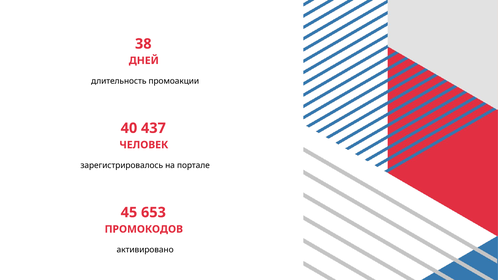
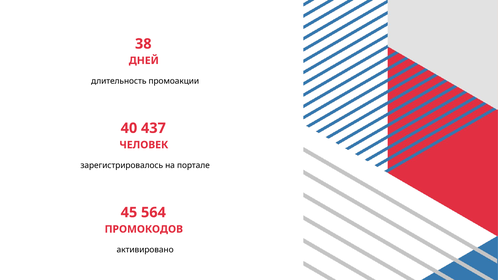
653: 653 -> 564 (153, 213)
